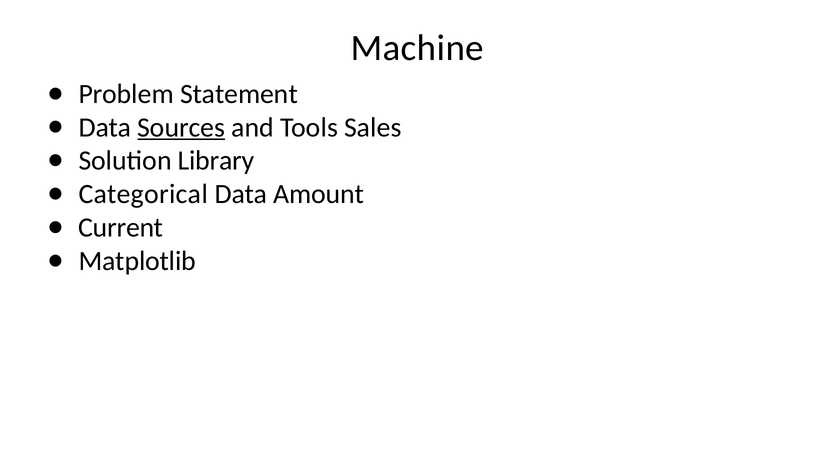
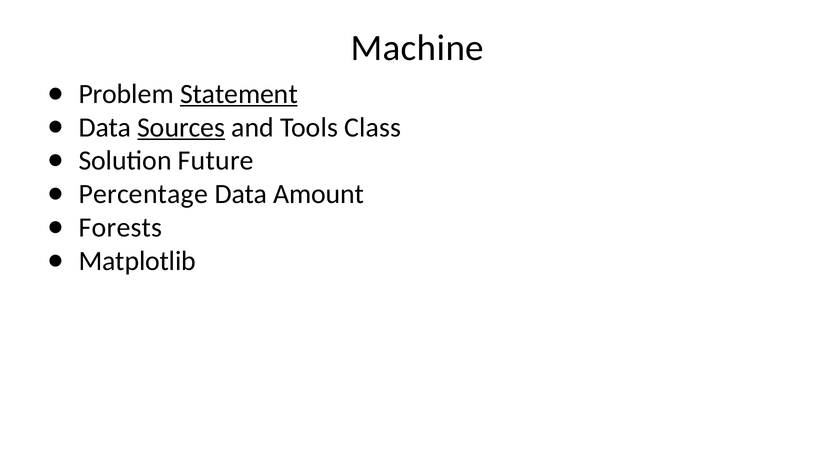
Statement underline: none -> present (239, 94)
Sales: Sales -> Class (373, 127)
Library: Library -> Future (216, 161)
Categorical: Categorical -> Percentage (143, 194)
Current: Current -> Forests (120, 227)
